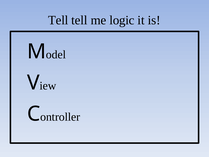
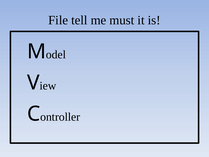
Tell: Tell -> File (58, 20)
logic: logic -> must (122, 20)
